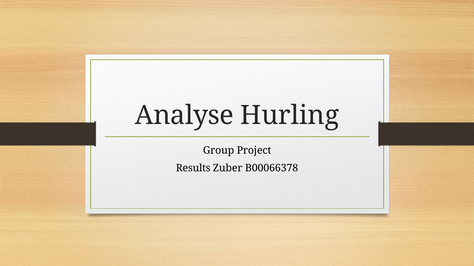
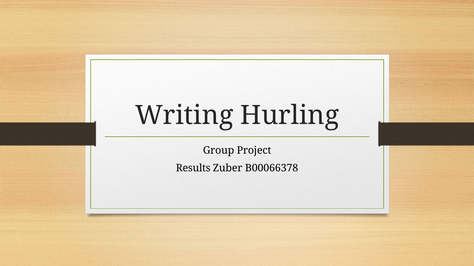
Analyse: Analyse -> Writing (184, 116)
